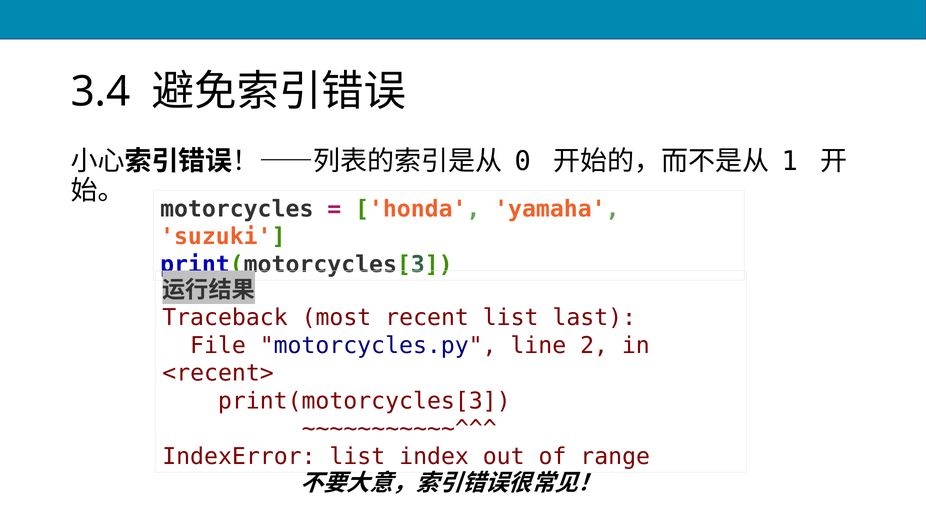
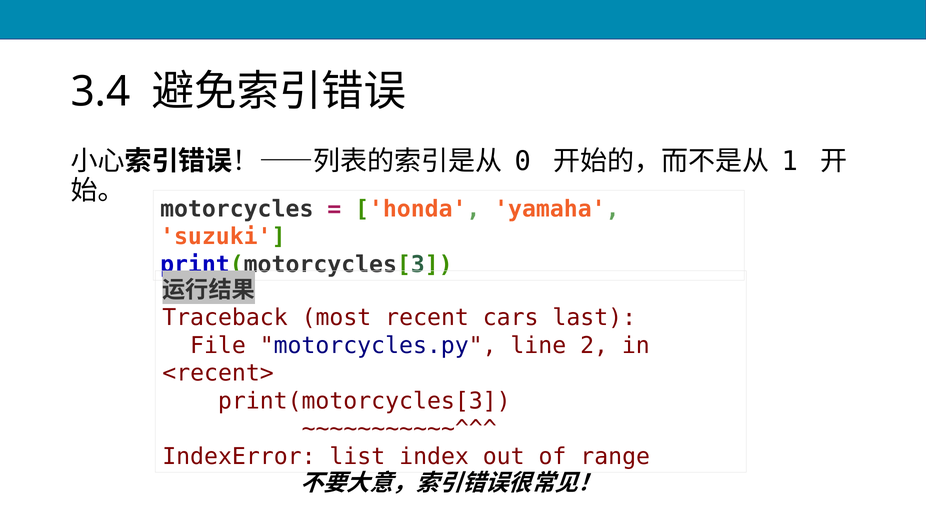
recent list: list -> cars (511, 318)
